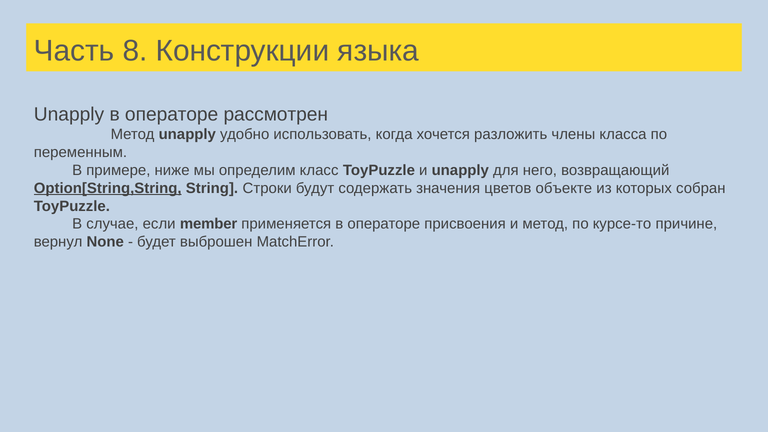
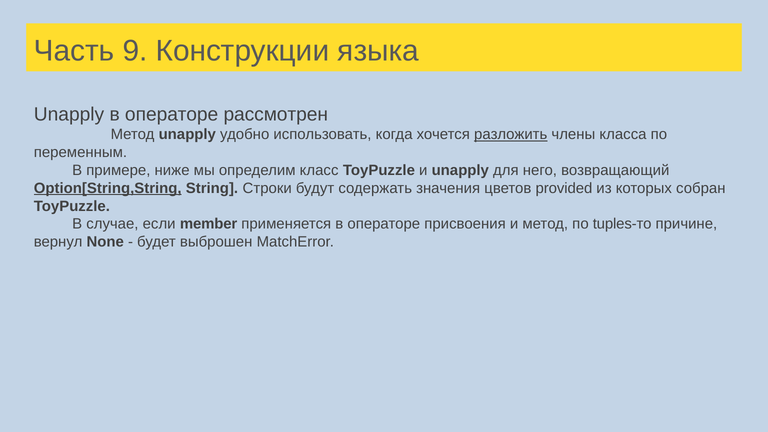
8: 8 -> 9 (135, 51)
разложить underline: none -> present (511, 134)
объекте: объекте -> provided (564, 188)
курсе-то: курсе-то -> tuples-то (622, 224)
